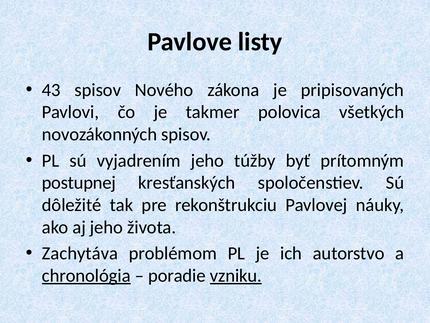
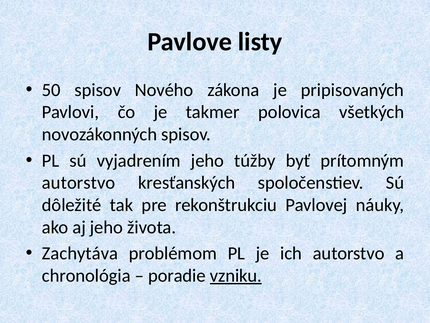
43: 43 -> 50 (51, 90)
postupnej: postupnej -> autorstvo (79, 183)
chronológia underline: present -> none (86, 275)
